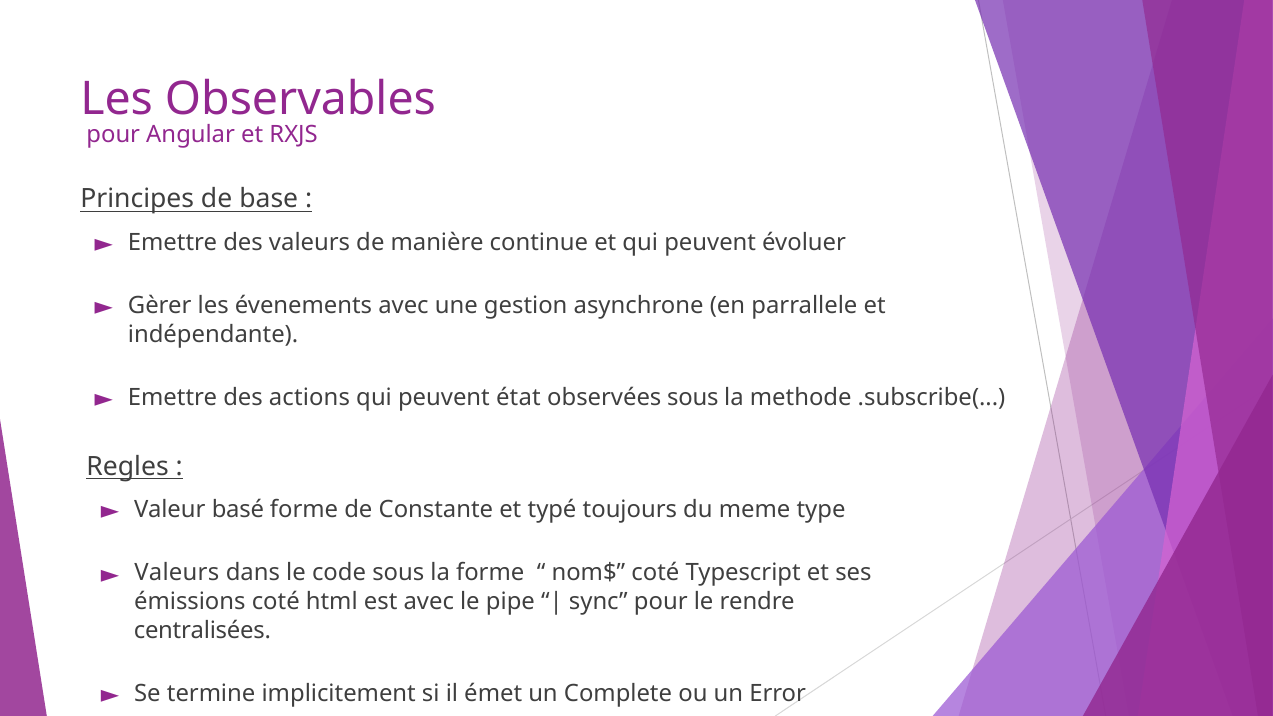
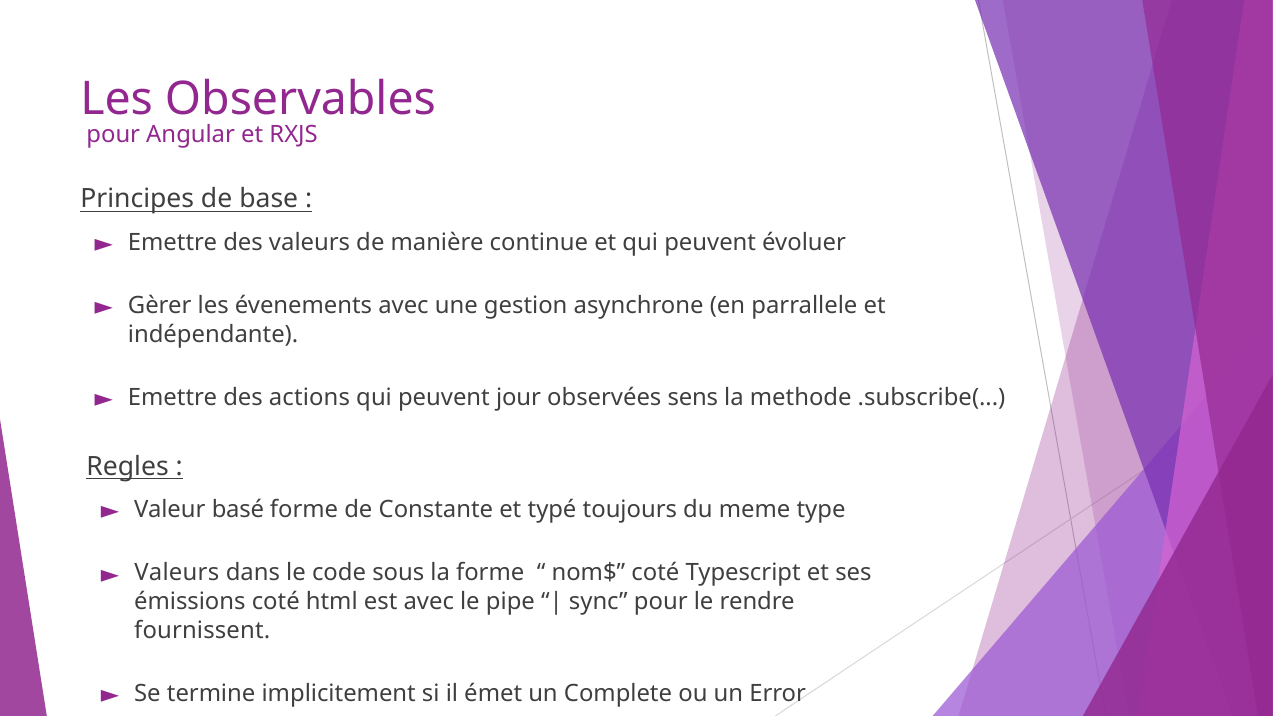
état: état -> jour (519, 398)
observées sous: sous -> sens (693, 398)
centralisées: centralisées -> fournissent (202, 630)
